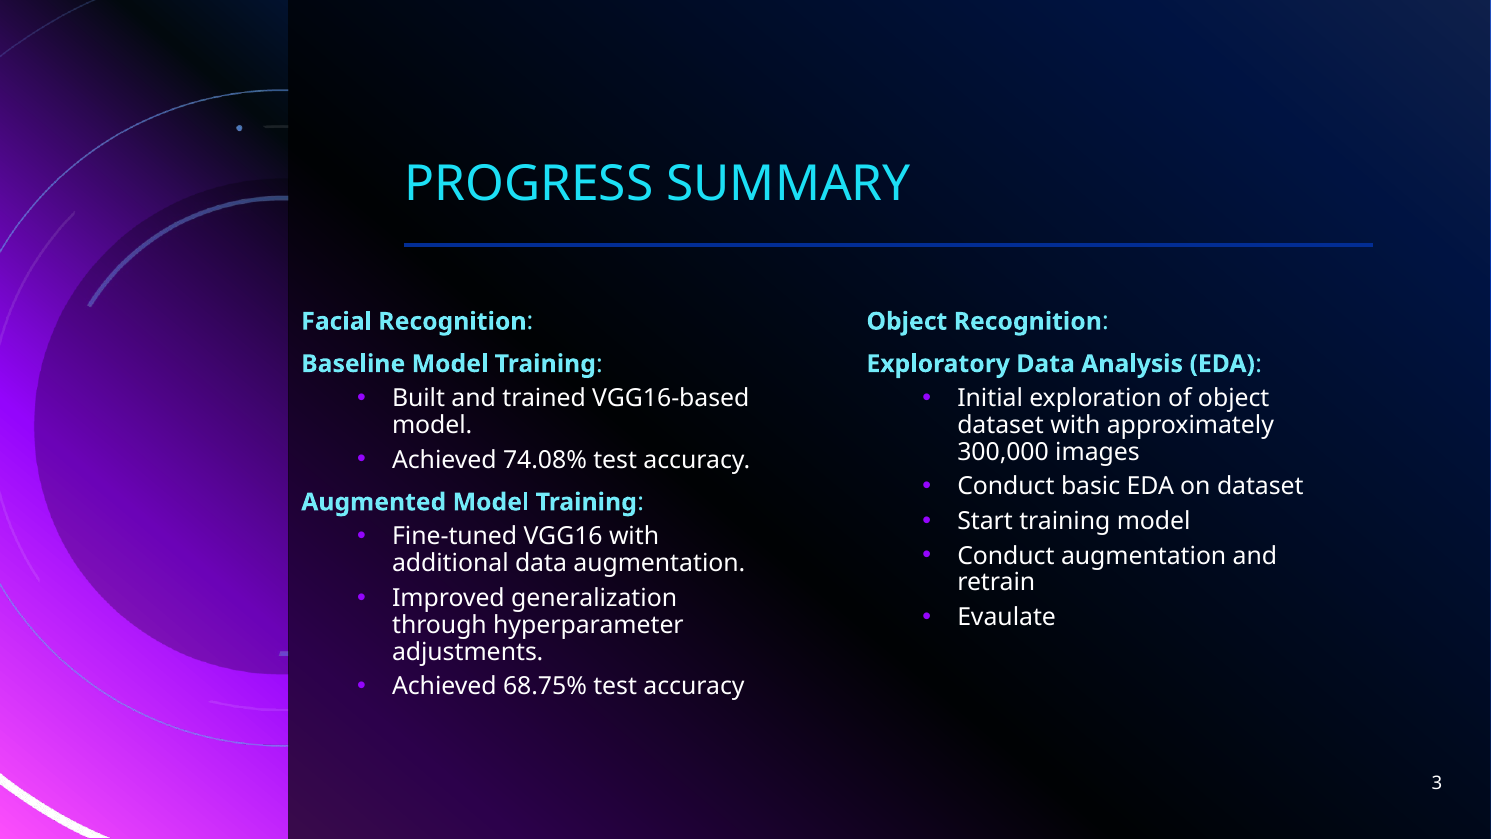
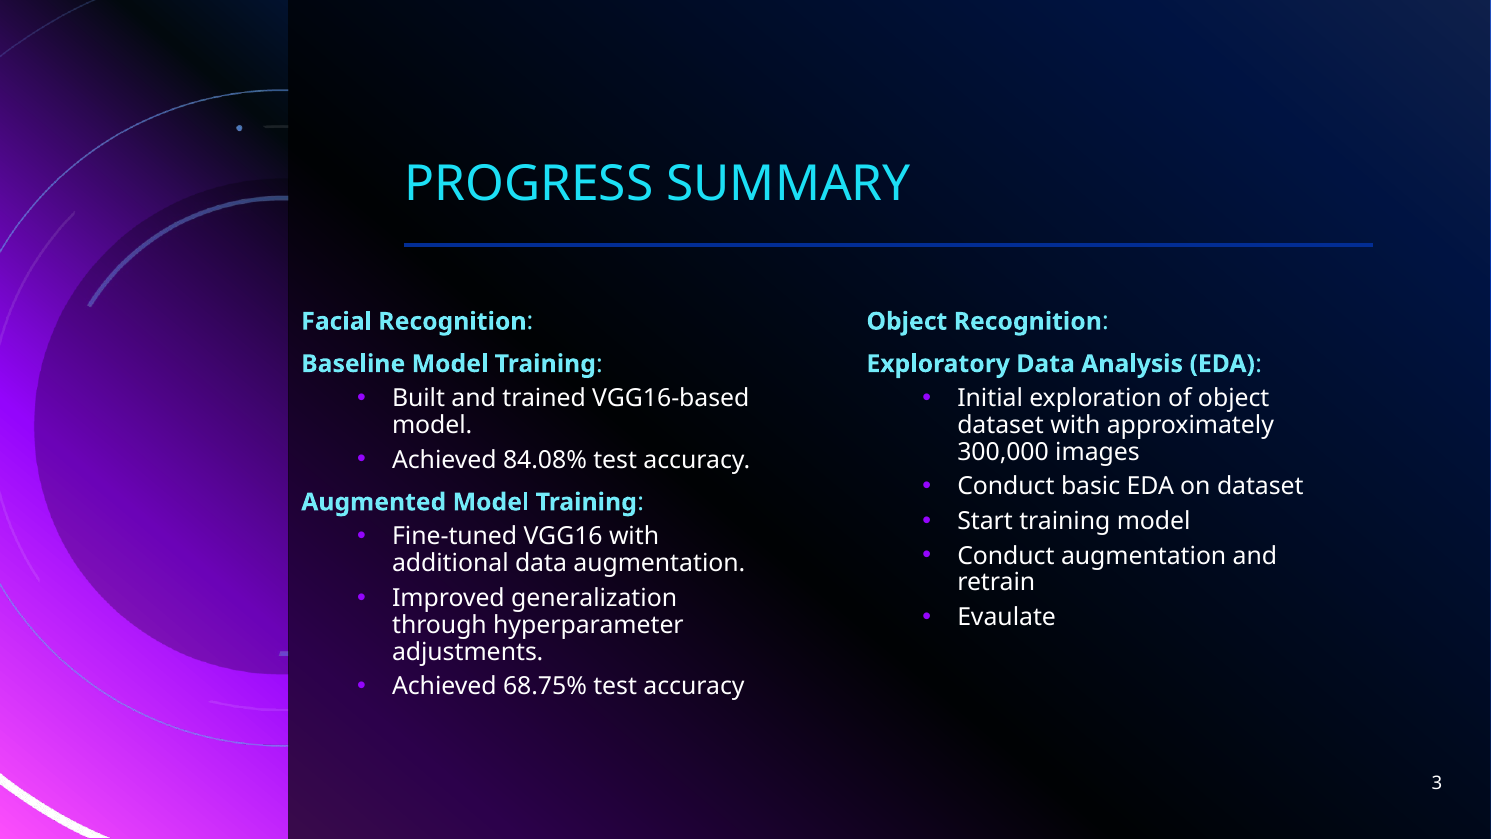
74.08%: 74.08% -> 84.08% (545, 460)
